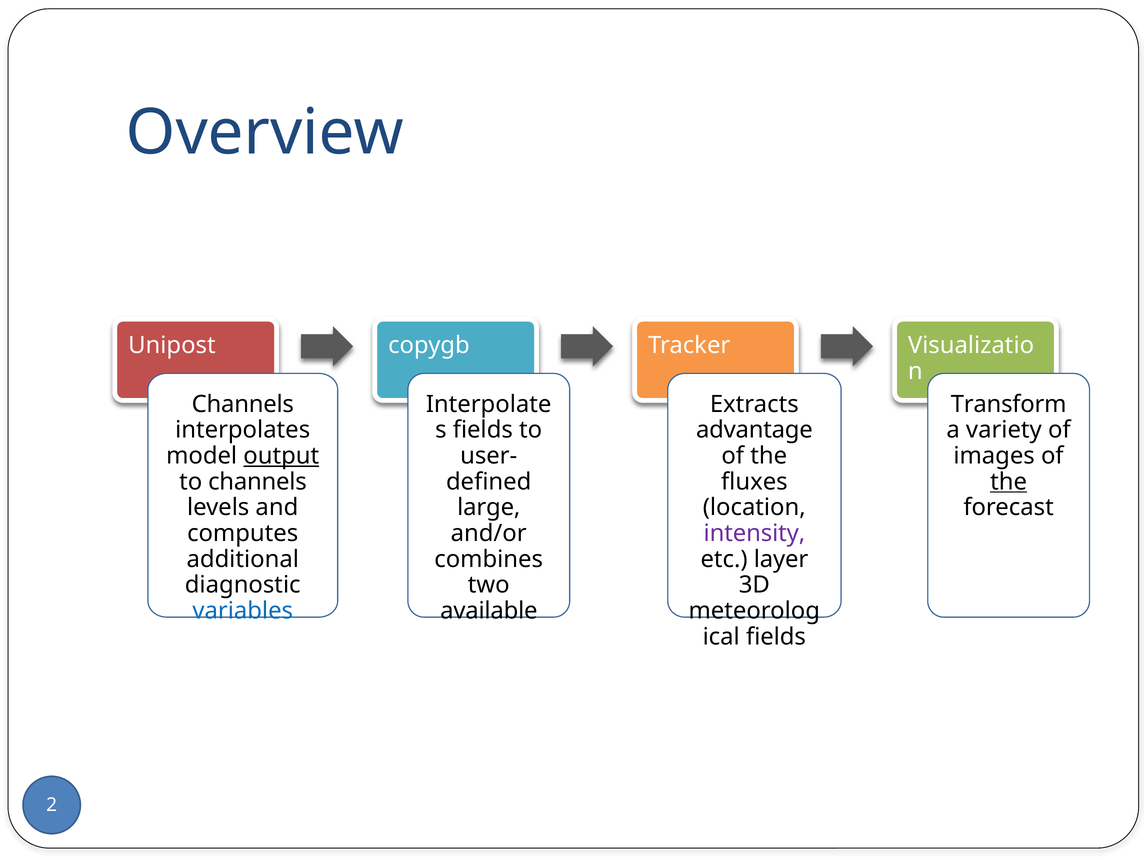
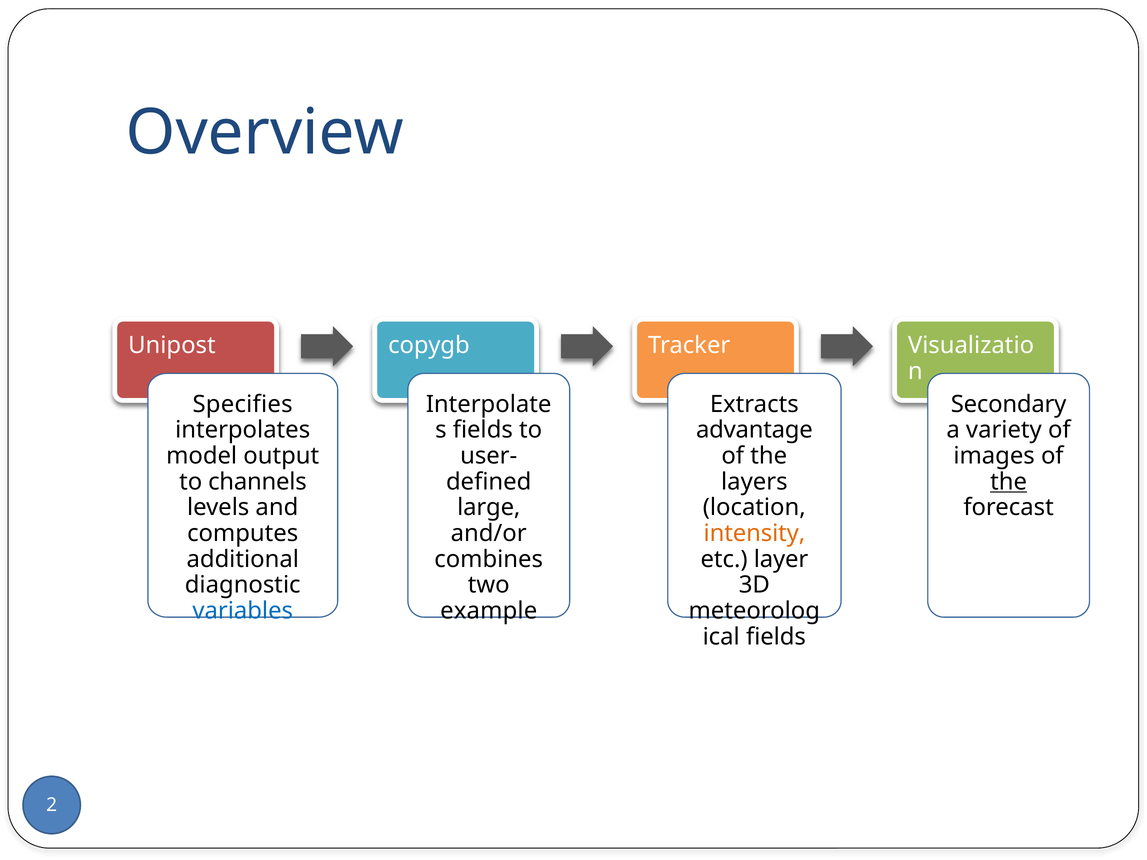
Channels: Channels -> Specifies (243, 404)
Transform: Transform -> Secondary (1009, 404)
output underline: present -> none (281, 456)
fluxes: fluxes -> layers (754, 482)
intensity colour: purple -> orange (754, 534)
available: available -> example (489, 611)
